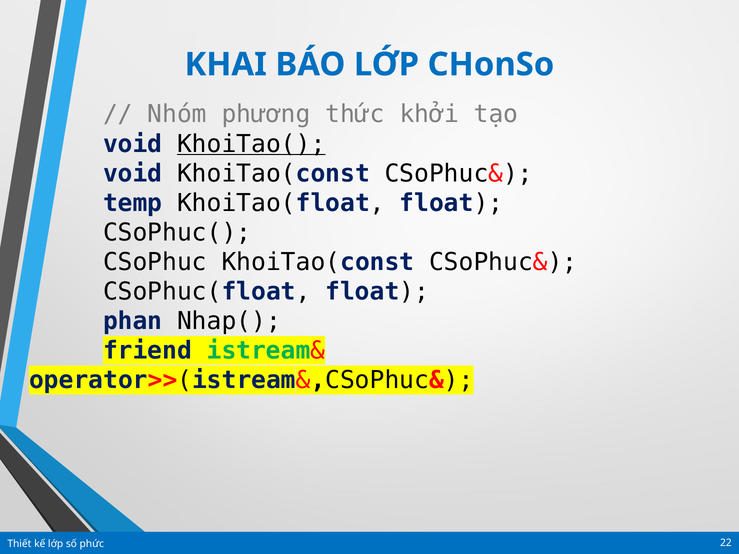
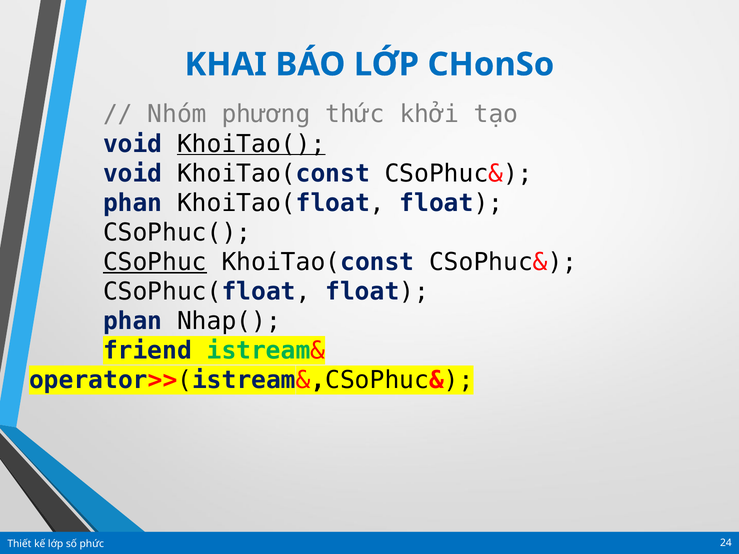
temp: temp -> phan (133, 203)
CSoPhuc underline: none -> present (155, 262)
22: 22 -> 24 (726, 543)
